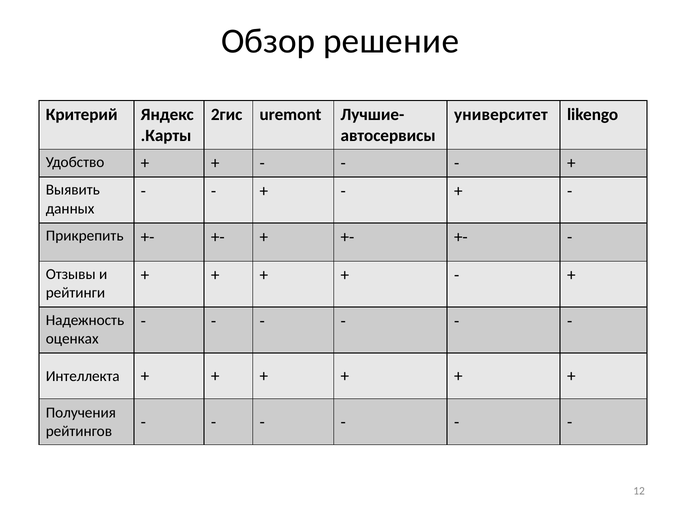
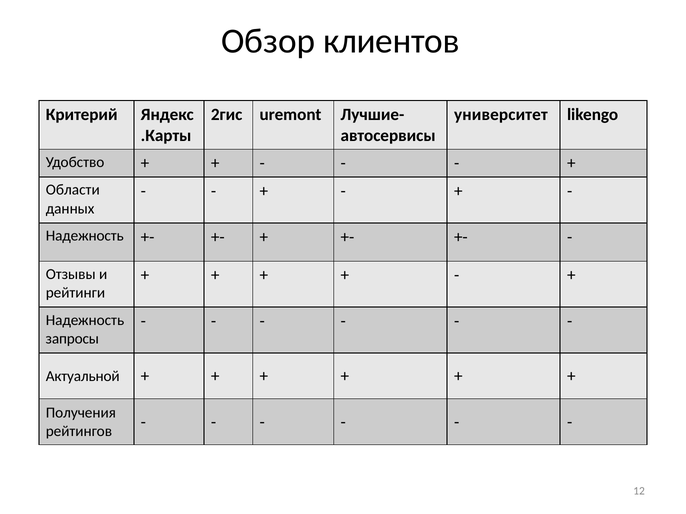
решение: решение -> клиентов (391, 41)
Выявить: Выявить -> Области (73, 190)
Прикрепить: Прикрепить -> Надежность (85, 236)
оценках: оценках -> запросы (72, 339)
Интеллекта: Интеллекта -> Актуальной (83, 376)
